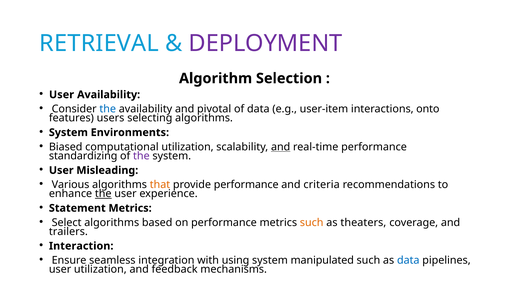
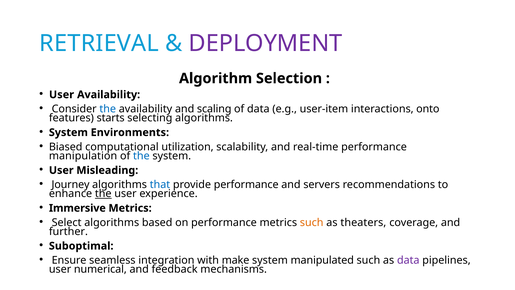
pivotal: pivotal -> scaling (214, 109)
users: users -> starts (111, 118)
and underline: present -> none (281, 147)
standardizing: standardizing -> manipulation (83, 156)
the colour: purple -> blue (141, 156)
Various: Various -> Journey (71, 185)
that colour: orange -> blue (160, 185)
criteria: criteria -> servers (322, 185)
Statement: Statement -> Immersive (77, 208)
trailers: trailers -> further (68, 231)
Interaction: Interaction -> Suboptimal (81, 246)
using: using -> make (236, 260)
data colour: blue -> purple (408, 260)
user utilization: utilization -> numerical (100, 269)
